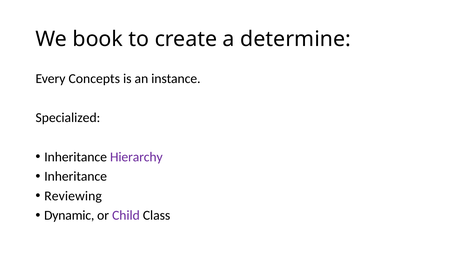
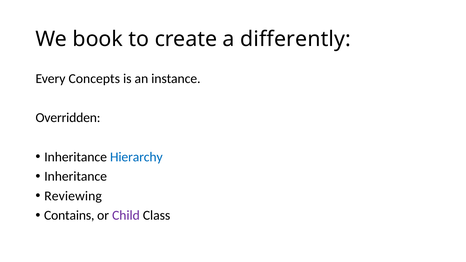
determine: determine -> differently (296, 39)
Specialized: Specialized -> Overridden (68, 118)
Hierarchy colour: purple -> blue (136, 157)
Dynamic: Dynamic -> Contains (69, 216)
